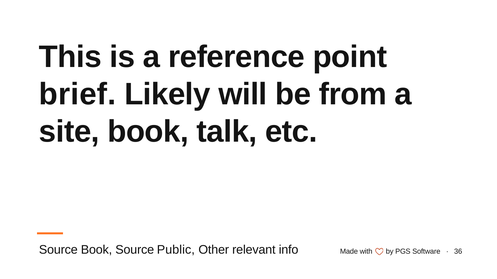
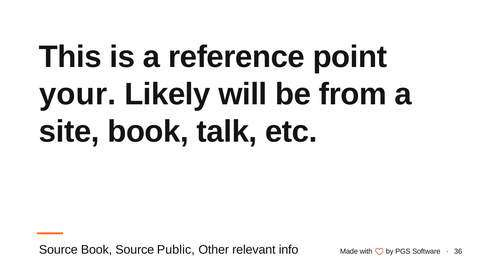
brief: brief -> your (78, 94)
